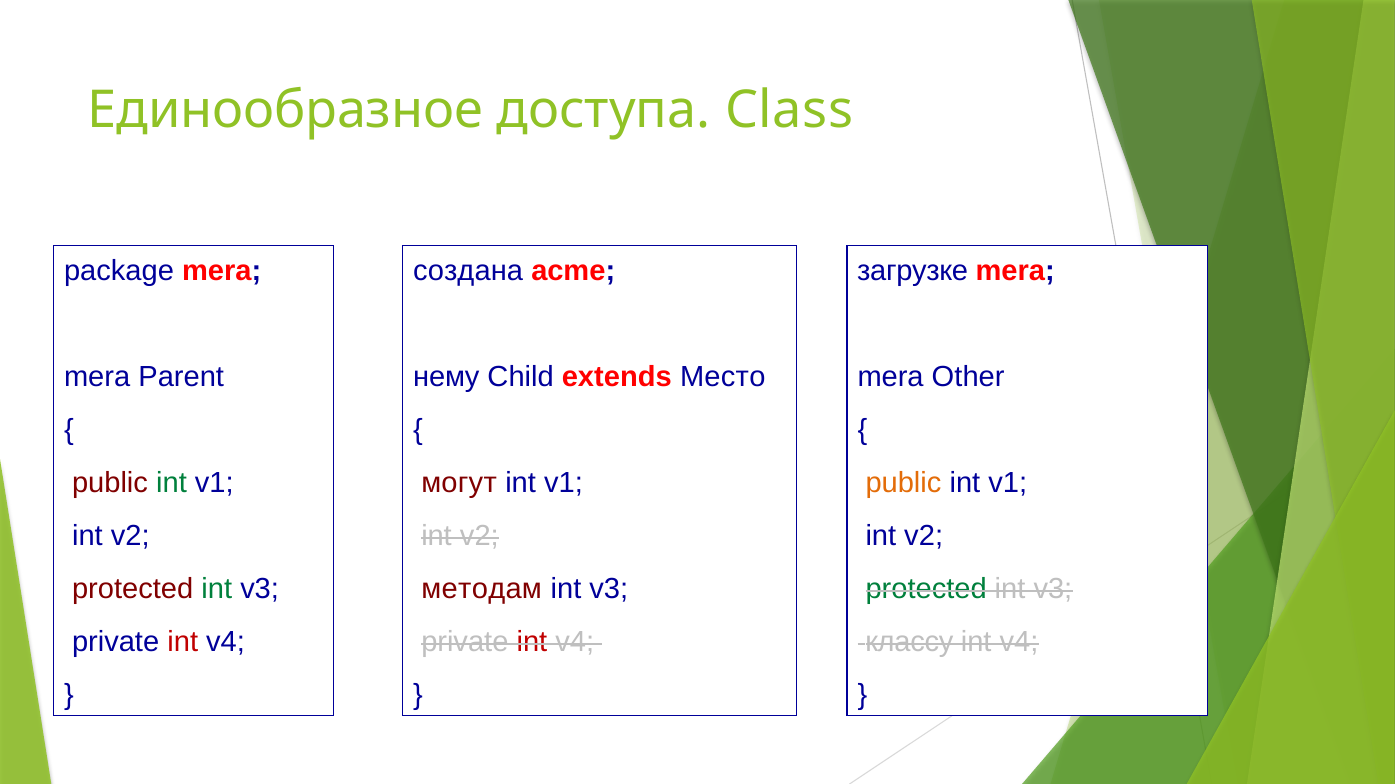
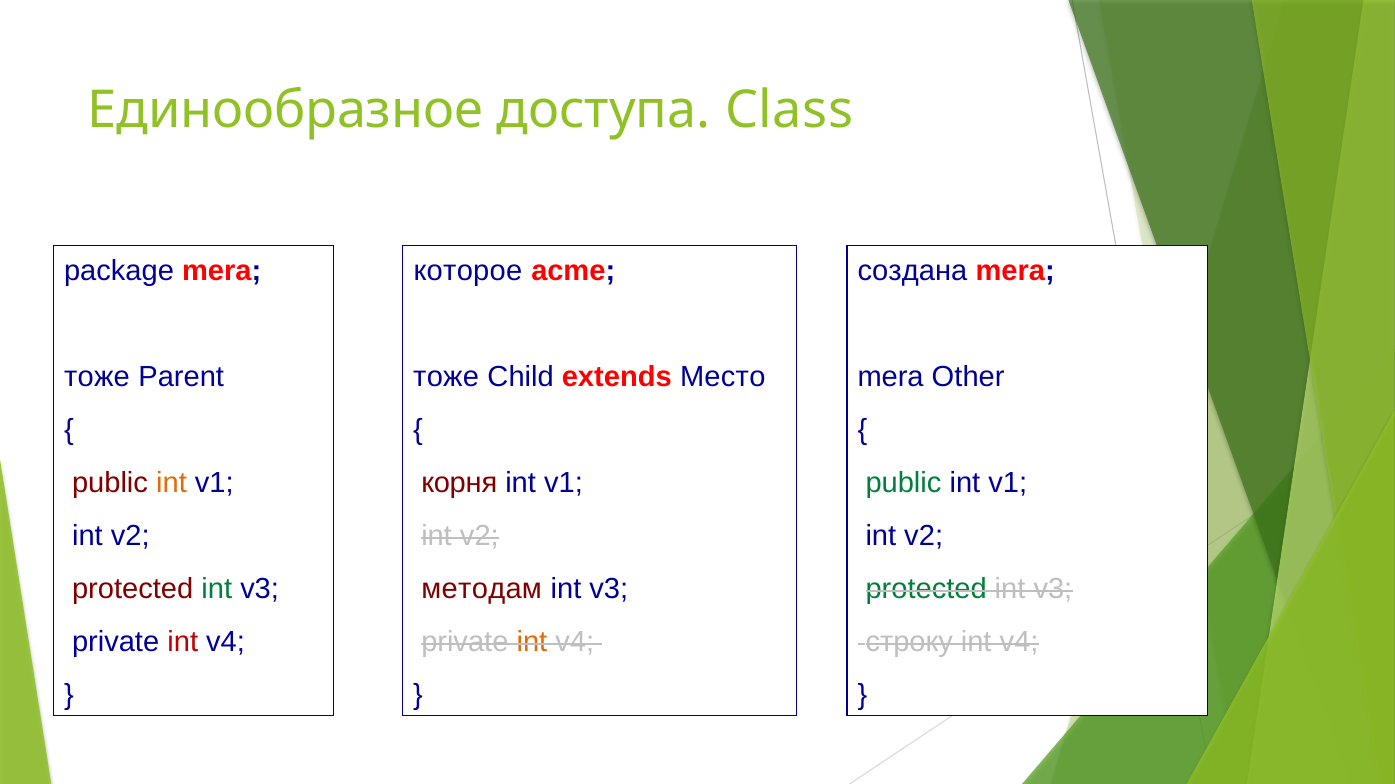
создана: создана -> которое (468, 271)
загрузке: загрузке -> создана (912, 271)
mera: mera -> тоже (97, 377)
нему: нему -> тоже (446, 377)
int colour: green -> orange (171, 483)
могут: могут -> корня (459, 483)
public colour: orange -> green (903, 483)
int colour: red -> orange (532, 642)
классу: классу -> строку (909, 642)
